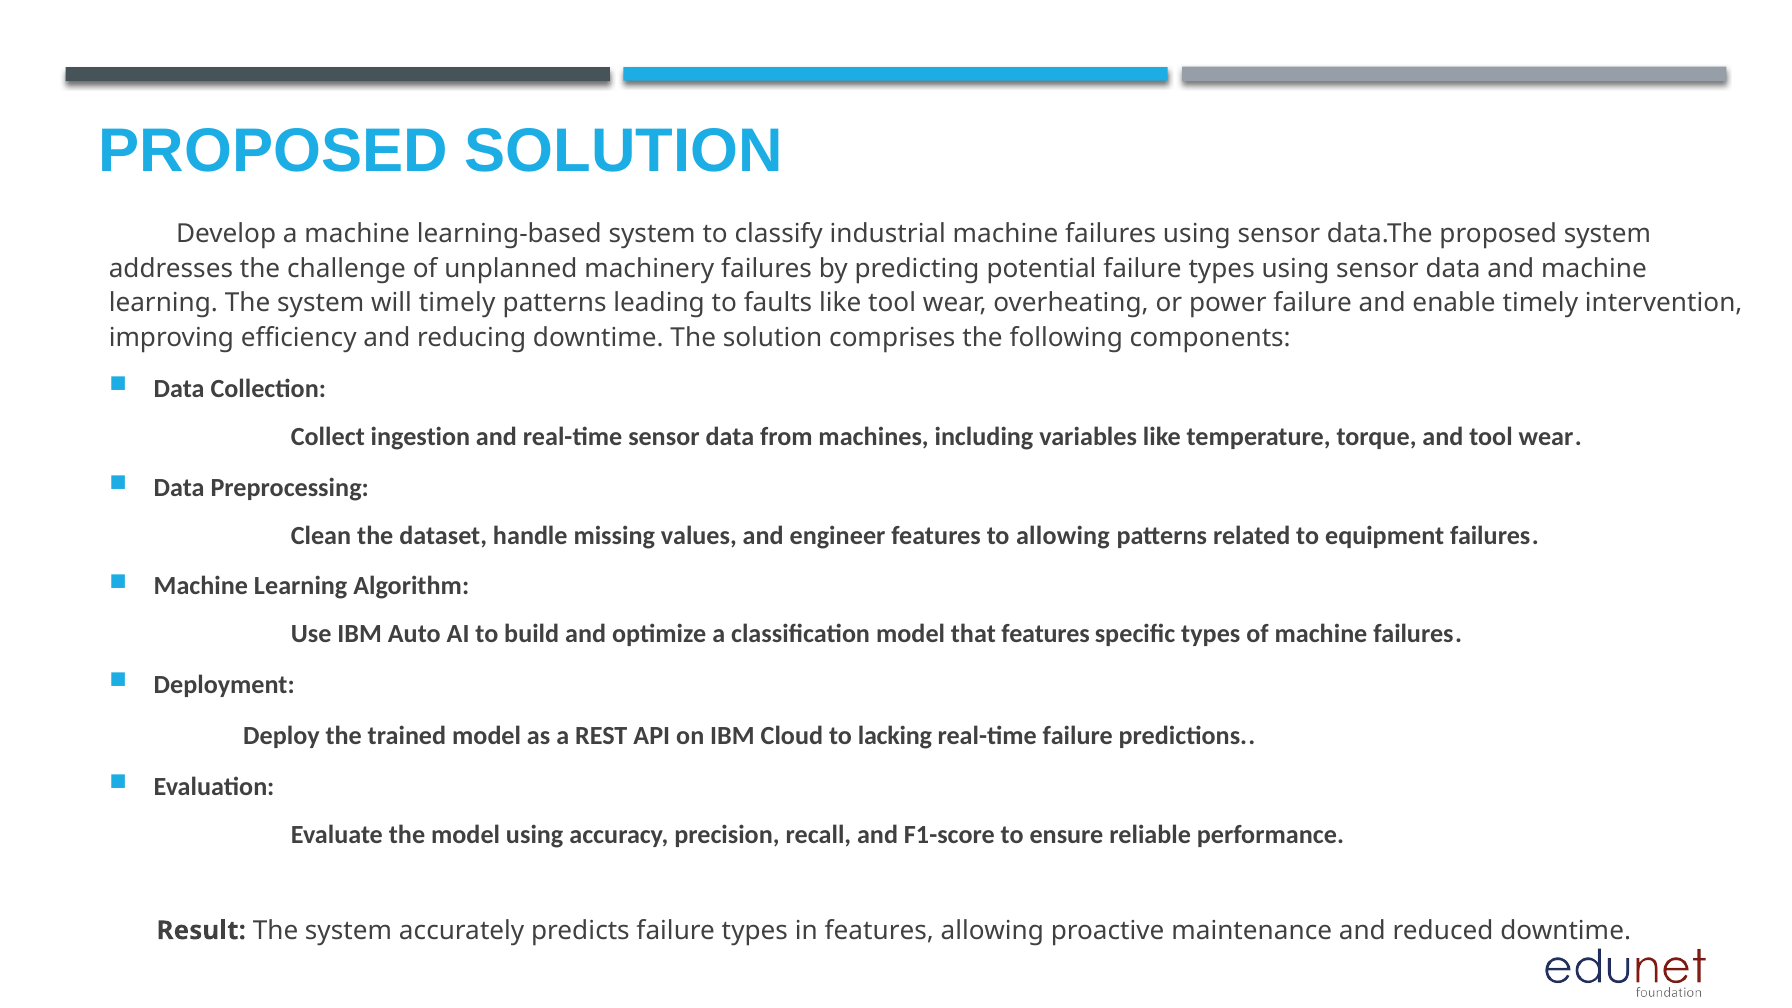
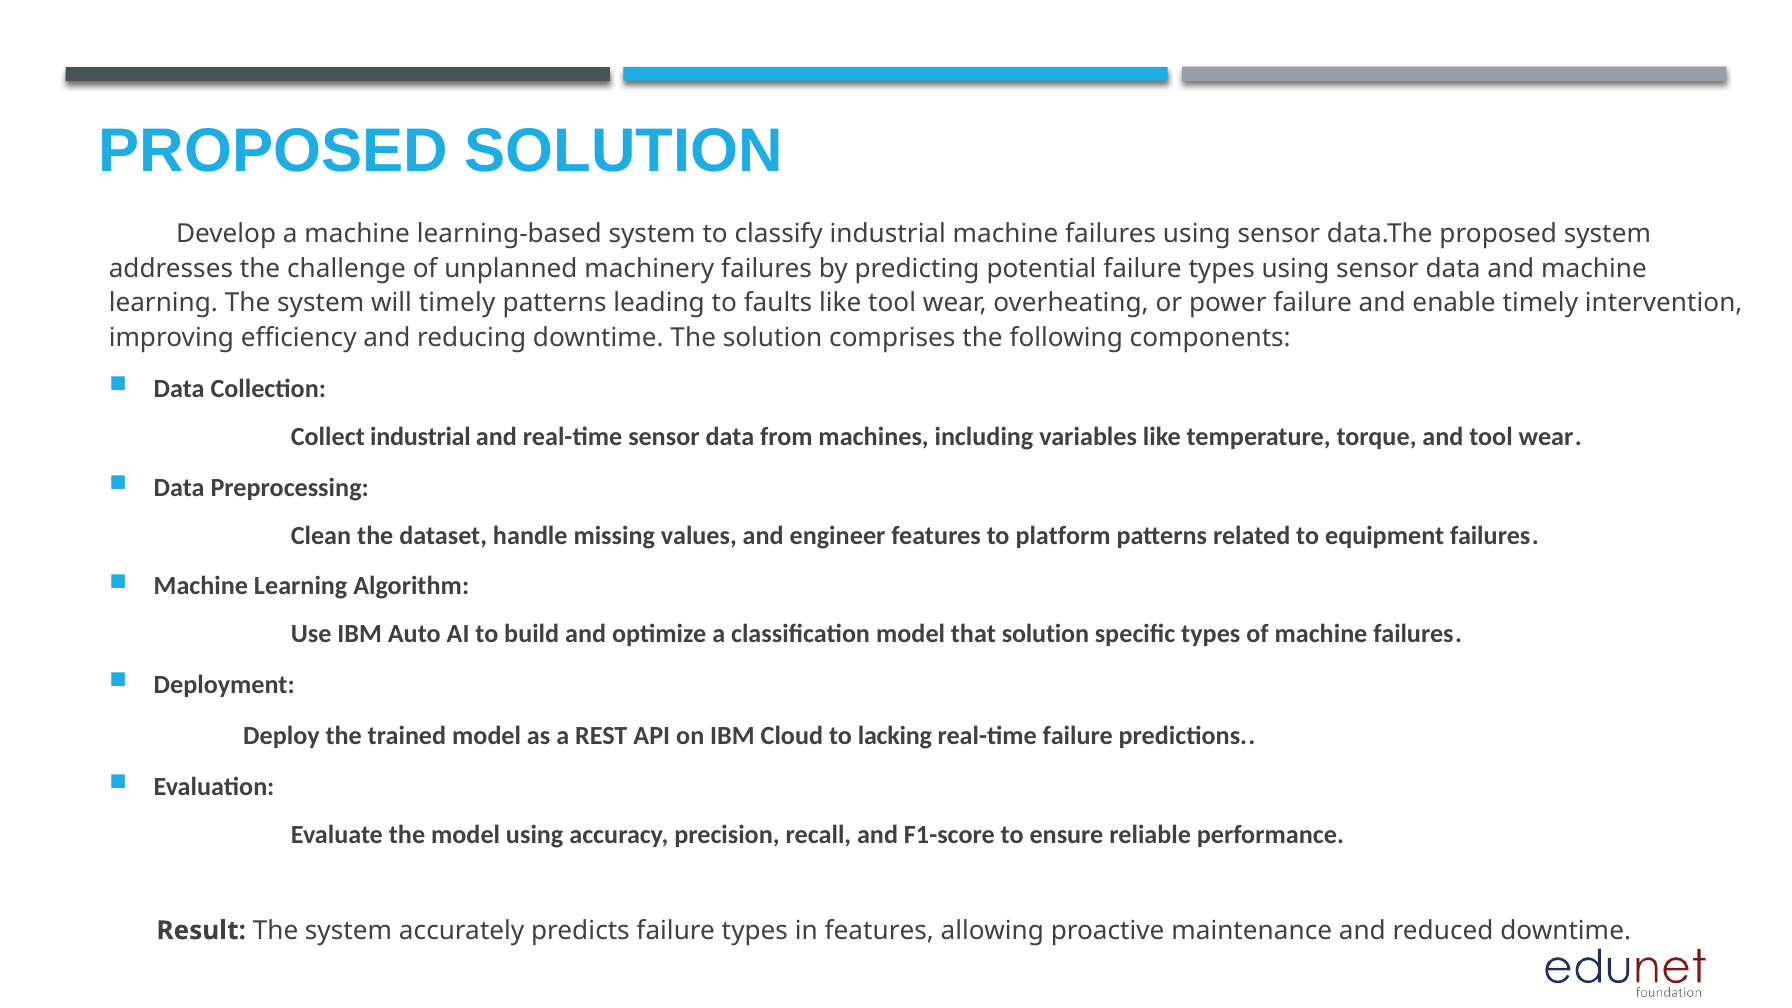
Collect ingestion: ingestion -> industrial (420, 437)
to allowing: allowing -> platform (1063, 535)
that features: features -> solution (1045, 634)
